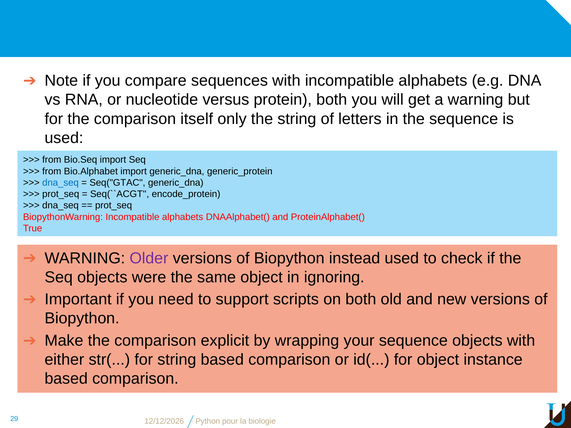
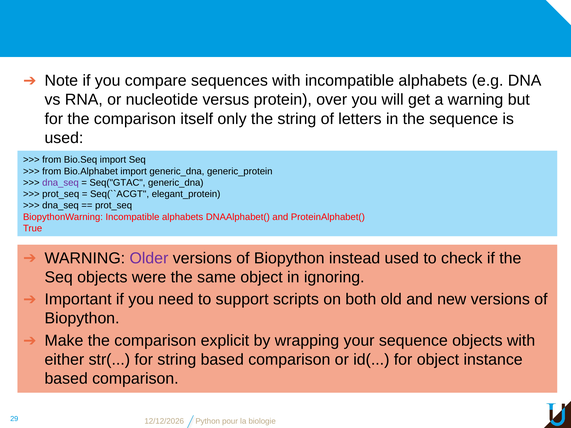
protein both: both -> over (332, 100)
dna_seq colour: blue -> purple (61, 183)
encode_protein: encode_protein -> elegant_protein (186, 194)
